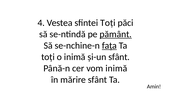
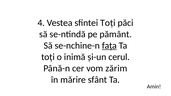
pământ underline: present -> none (116, 34)
și-un sfânt: sfânt -> cerul (119, 57)
vom inimă: inimă -> zărim (116, 68)
